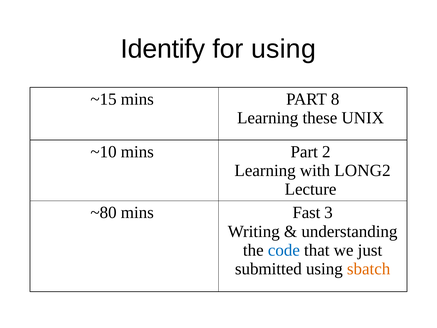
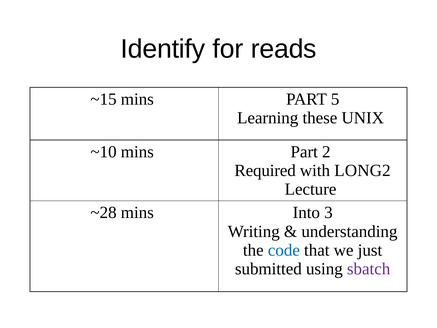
for using: using -> reads (284, 49)
8: 8 -> 5 (335, 99)
Learning: Learning -> Required (265, 170)
~80: ~80 -> ~28 (104, 212)
Fast: Fast -> Into (306, 212)
sbatch colour: orange -> purple (369, 269)
